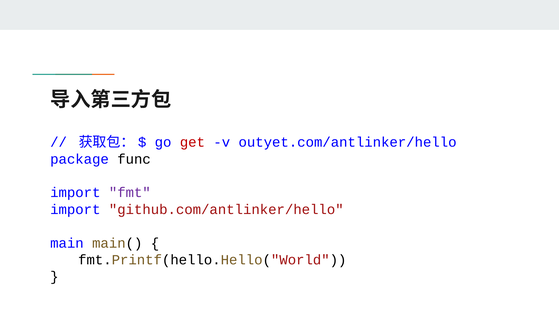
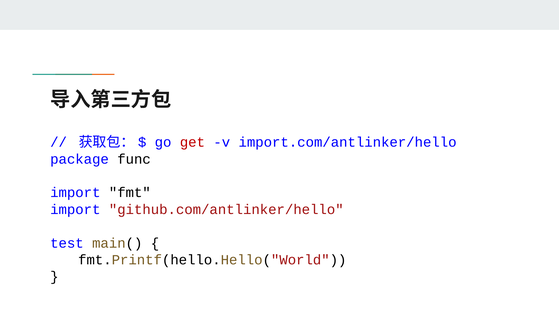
outyet.com/antlinker/hello: outyet.com/antlinker/hello -> import.com/antlinker/hello (348, 142)
fmt colour: purple -> black (130, 192)
main: main -> test (67, 243)
